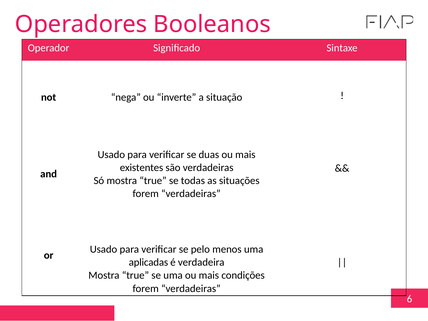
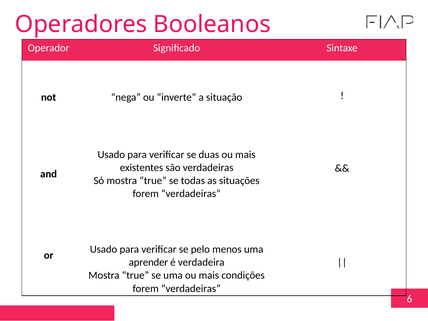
aplicadas: aplicadas -> aprender (148, 262)
